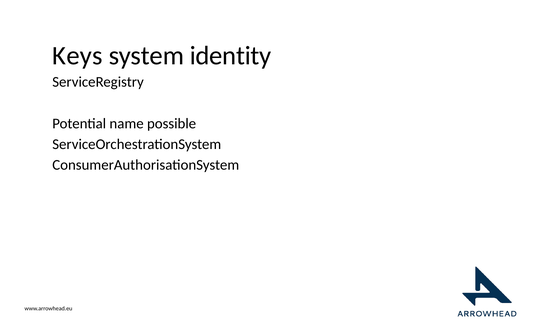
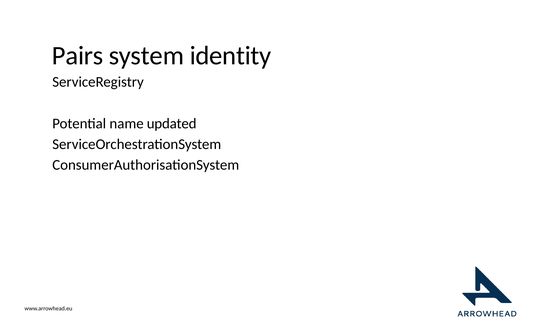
Keys: Keys -> Pairs (78, 56)
possible: possible -> updated (172, 123)
